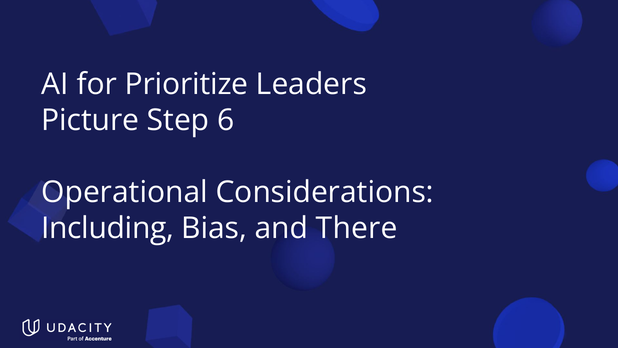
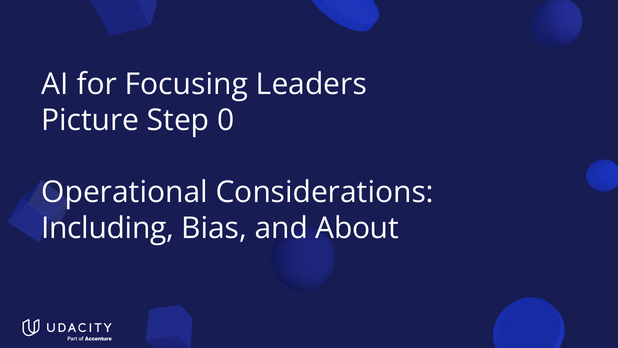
Prioritize: Prioritize -> Focusing (186, 84)
6: 6 -> 0 (226, 120)
There: There -> About (357, 228)
